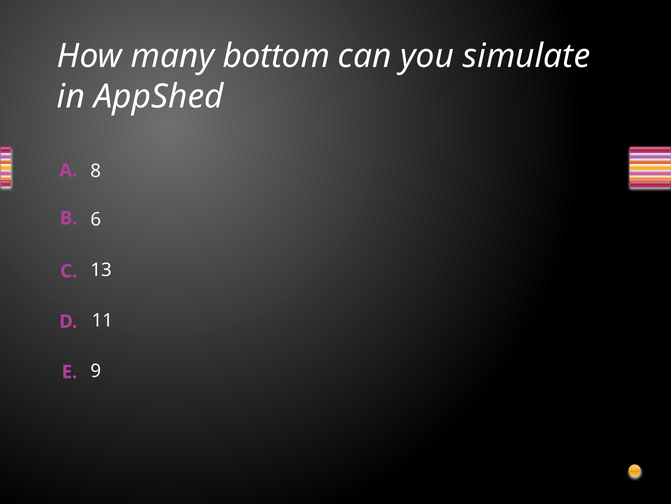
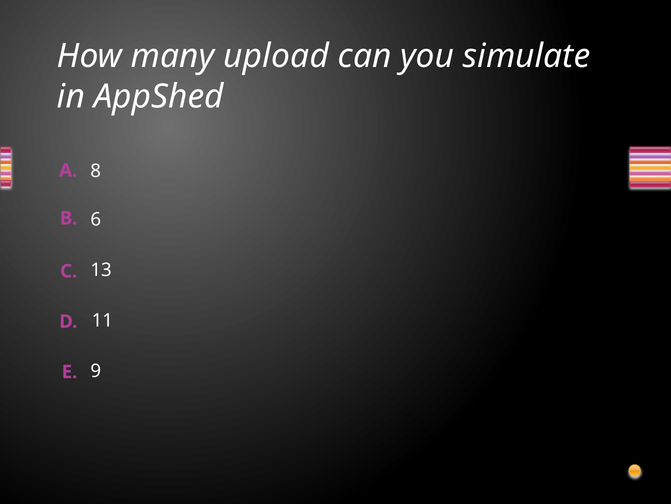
bottom: bottom -> upload (276, 56)
